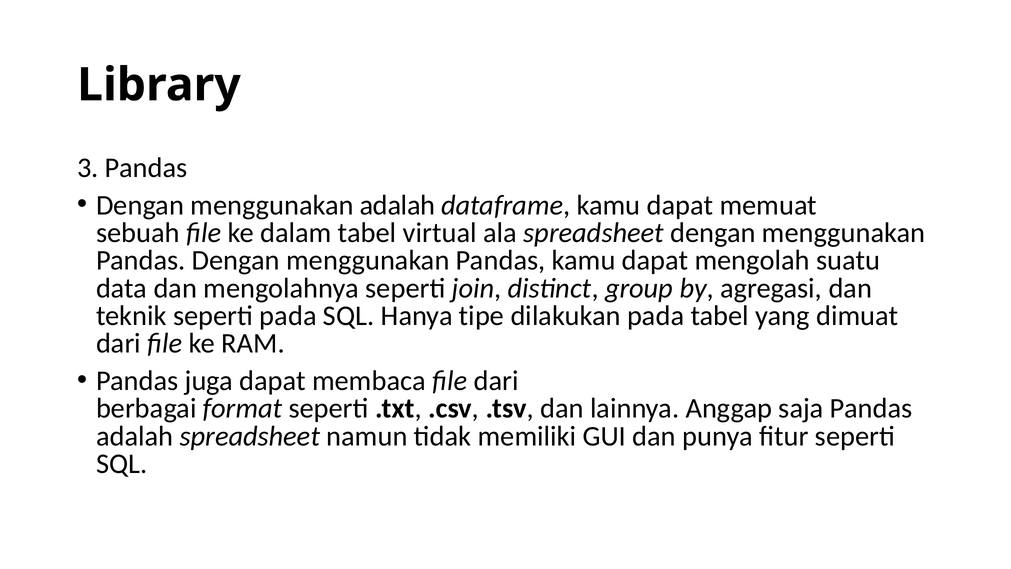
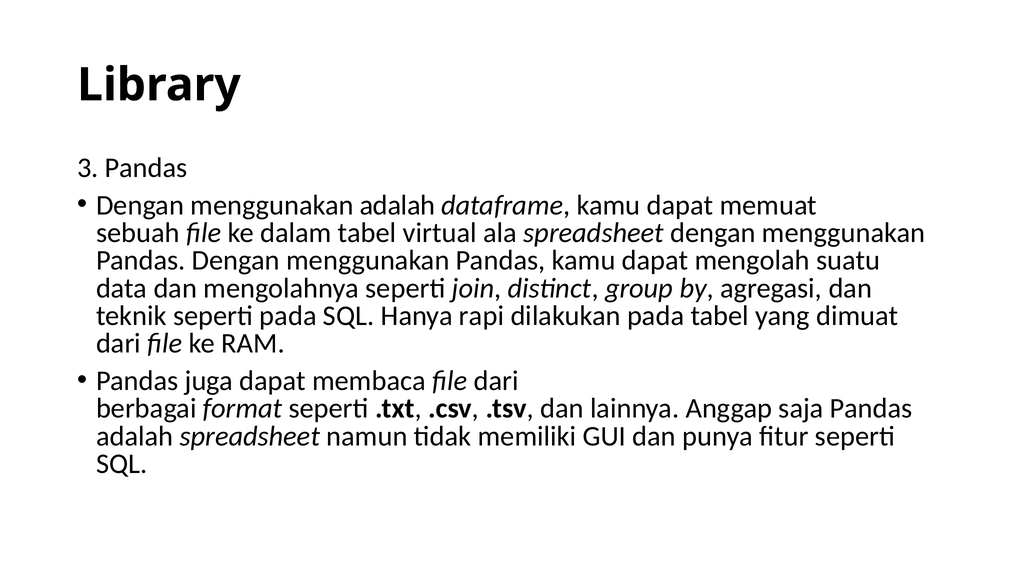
tipe: tipe -> rapi (482, 316)
